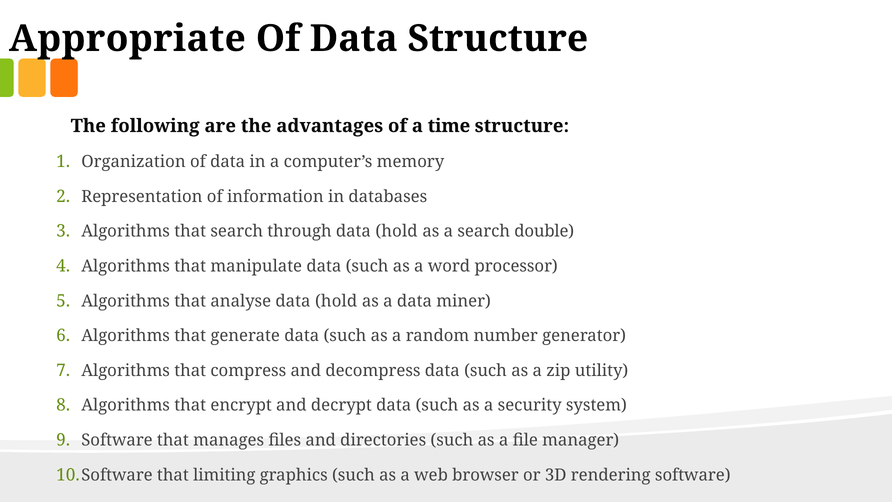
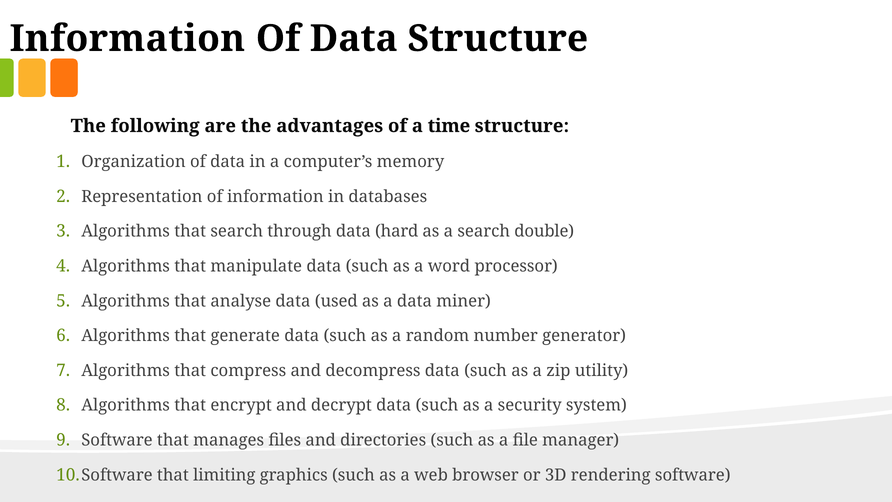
Appropriate: Appropriate -> Information (127, 39)
through data hold: hold -> hard (397, 231)
analyse data hold: hold -> used (336, 301)
